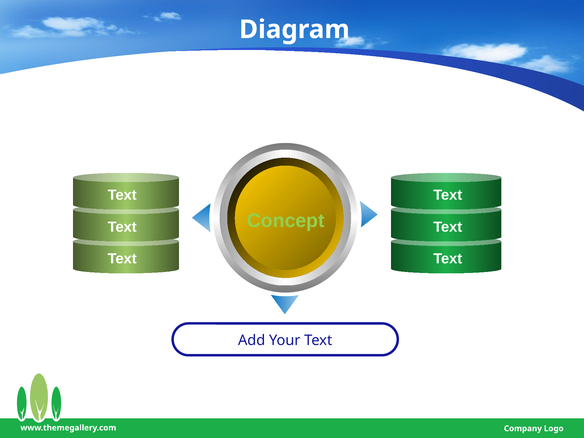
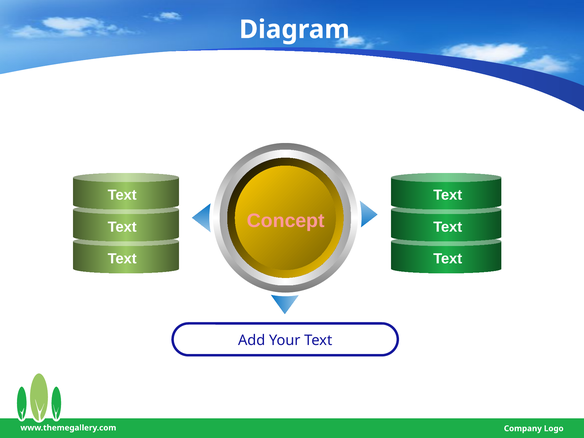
Concept colour: light green -> pink (286, 221)
